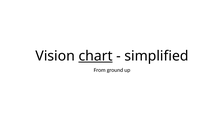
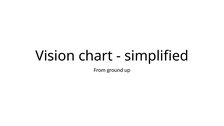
chart underline: present -> none (96, 56)
